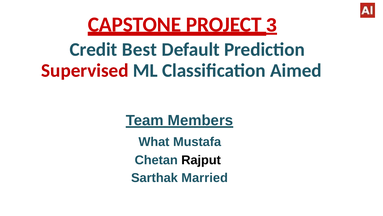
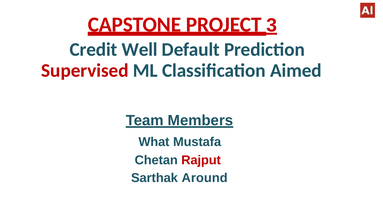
Best: Best -> Well (140, 49)
Rajput colour: black -> red (201, 160)
Married: Married -> Around (205, 178)
